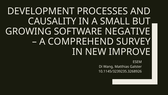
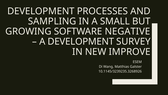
CAUSALITY: CAUSALITY -> SAMPLING (52, 21)
A COMPREHEND: COMPREHEND -> DEVELOPMENT (81, 41)
